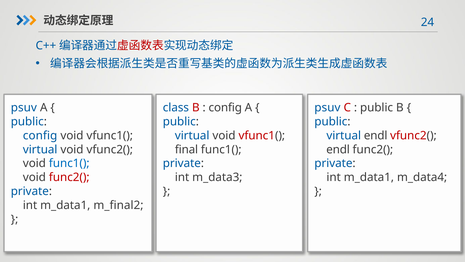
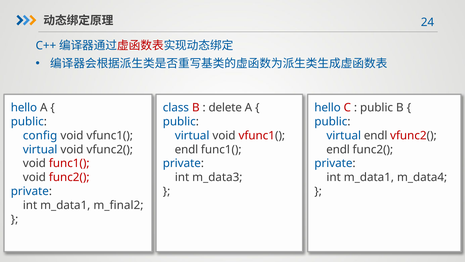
psuv: psuv -> hello (24, 107)
config: config -> delete (225, 107)
psuv: psuv -> hello (328, 107)
final: final -> endl (186, 149)
func1( colour: blue -> red (69, 163)
